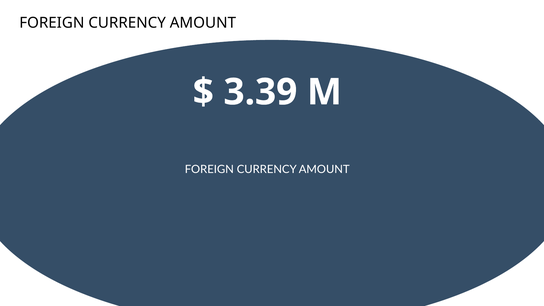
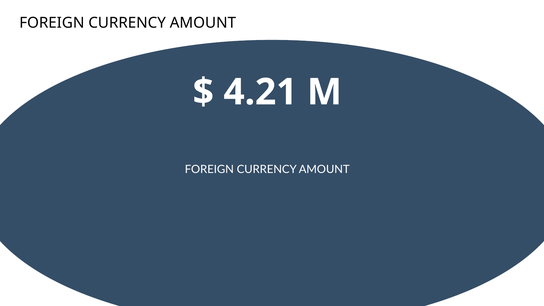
3.39: 3.39 -> 4.21 (260, 92)
